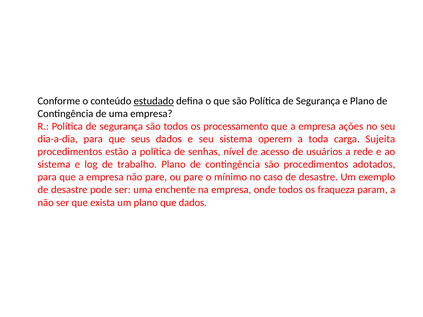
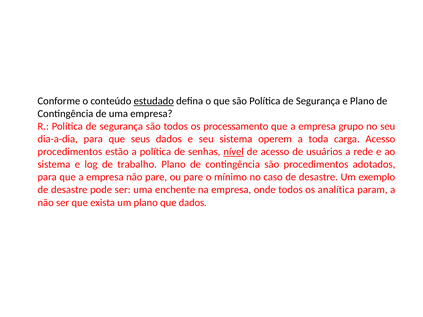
ações: ações -> grupo (351, 127)
carga Sujeita: Sujeita -> Acesso (380, 139)
nível underline: none -> present (234, 152)
fraqueza: fraqueza -> analítica (336, 190)
